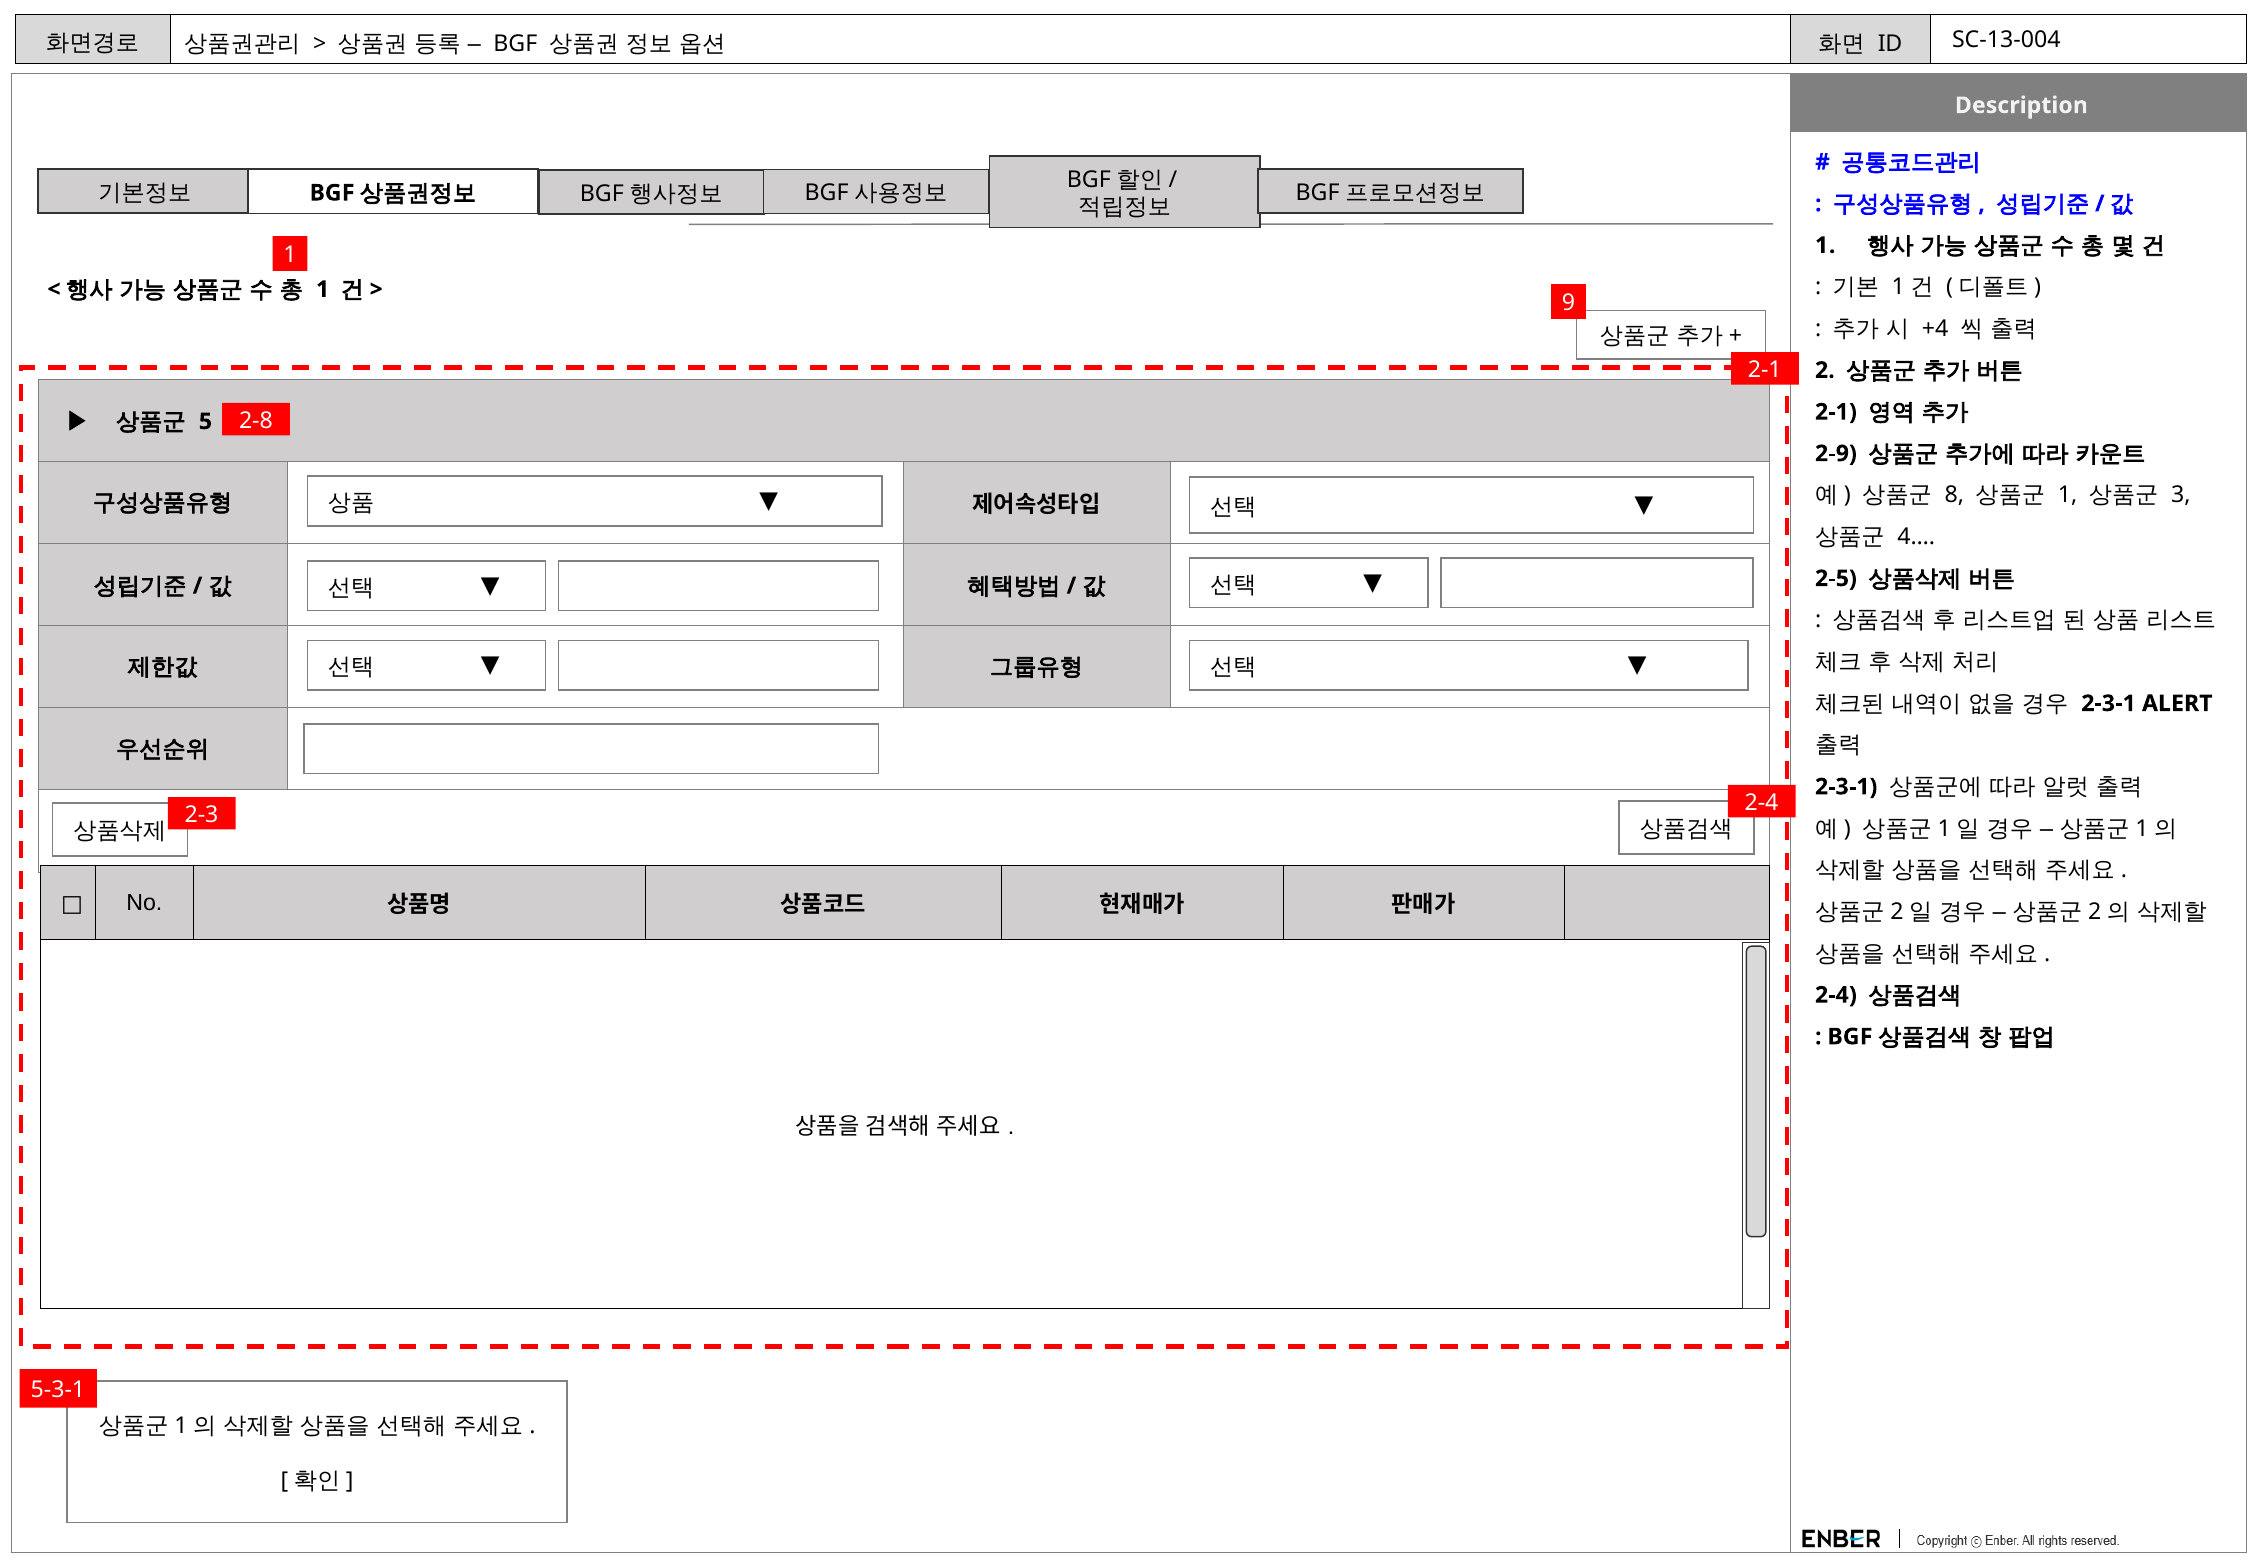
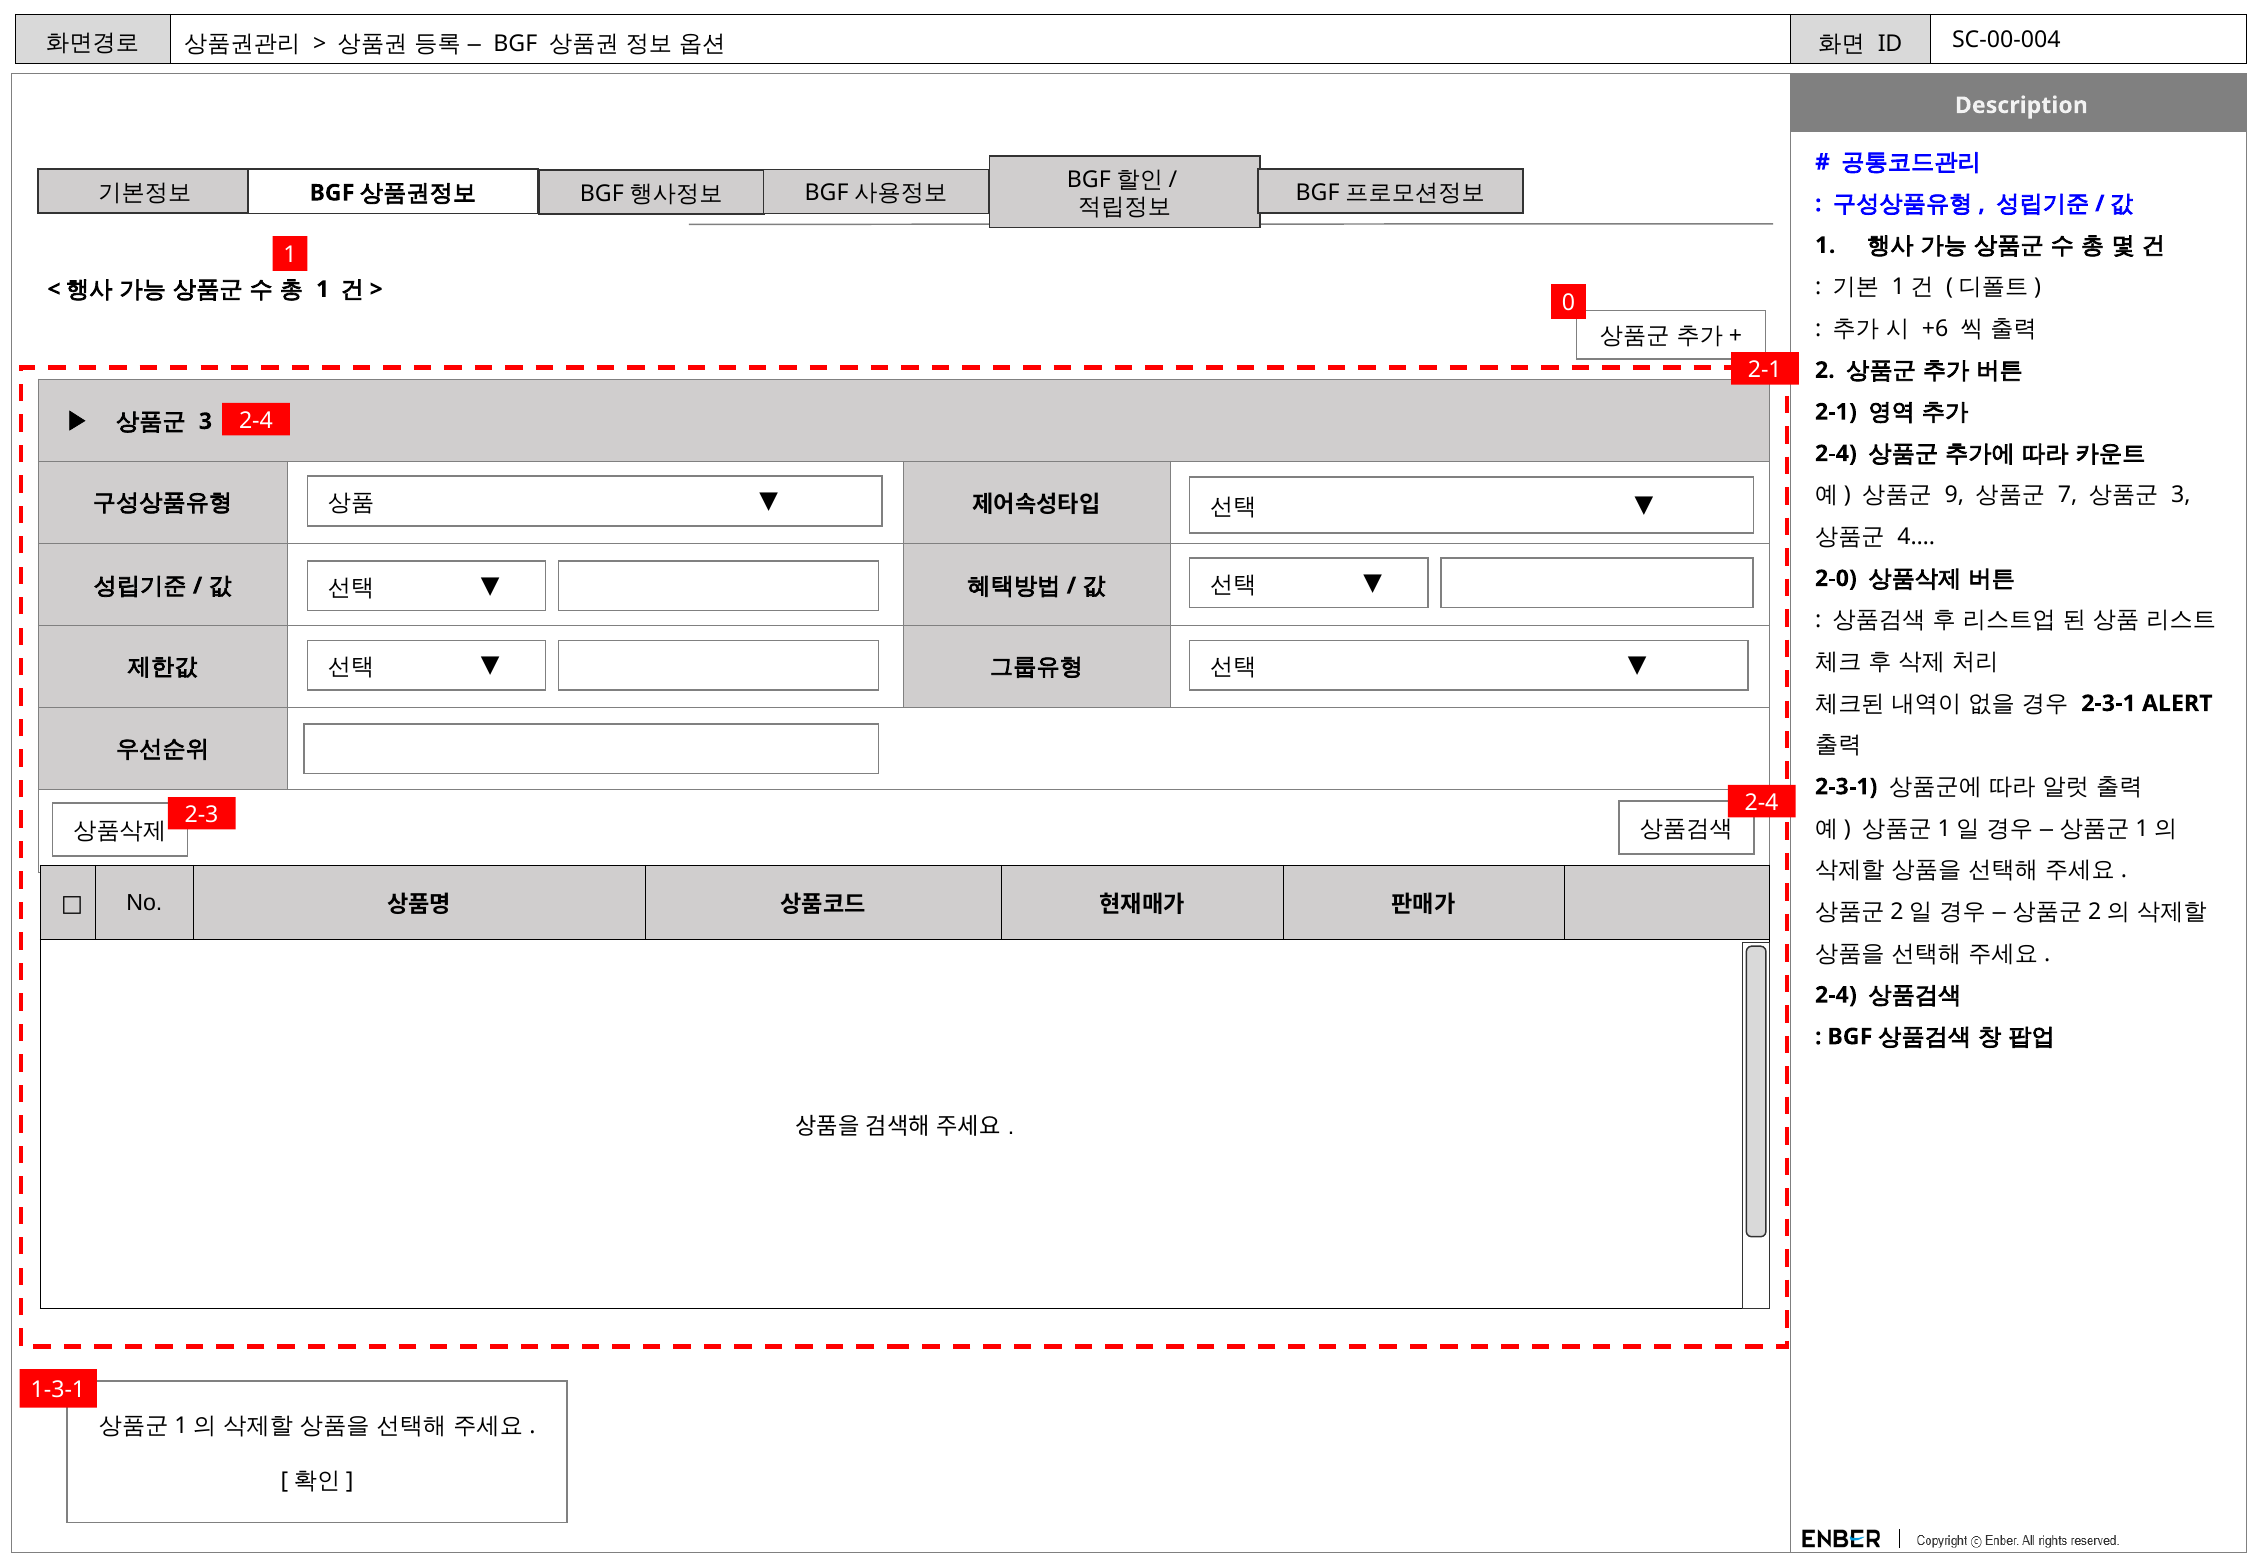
SC-13-004: SC-13-004 -> SC-00-004 (2006, 40)
9: 9 -> 0 (1568, 303)
+4: +4 -> +6 (1935, 329)
5: 5 -> 3 (205, 421)
2-8: 2-8 -> 2-4 (256, 421)
2-9: 2-9 -> 2-4 (1836, 453)
8: 8 -> 9 (1954, 495)
1: 1 -> 7 (2068, 495)
2-5: 2-5 -> 2-0 (1836, 578)
5-3-1: 5-3-1 -> 1-3-1 (58, 1390)
